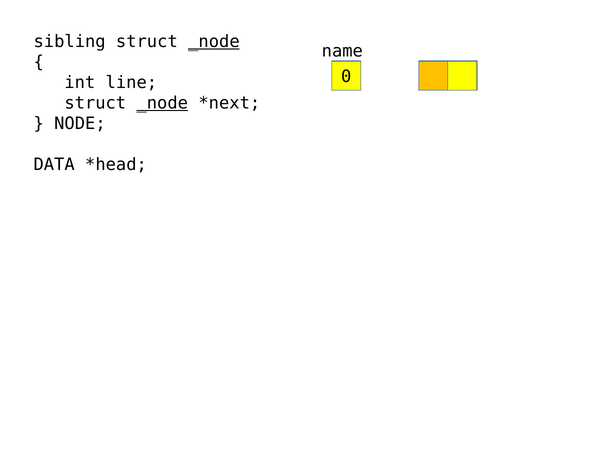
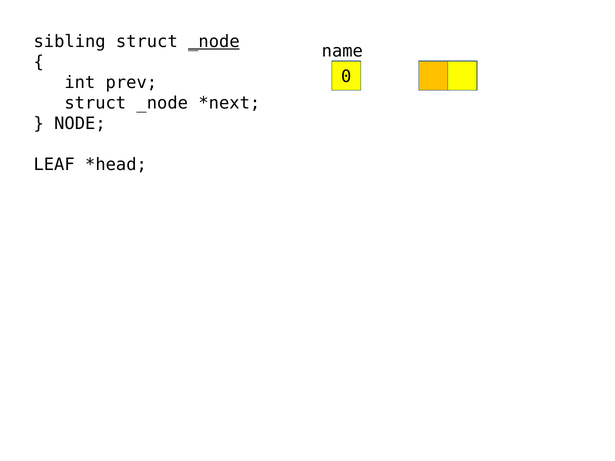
line: line -> prev (131, 83)
_node underline: present -> none (162, 103)
DATA: DATA -> LEAF (54, 165)
